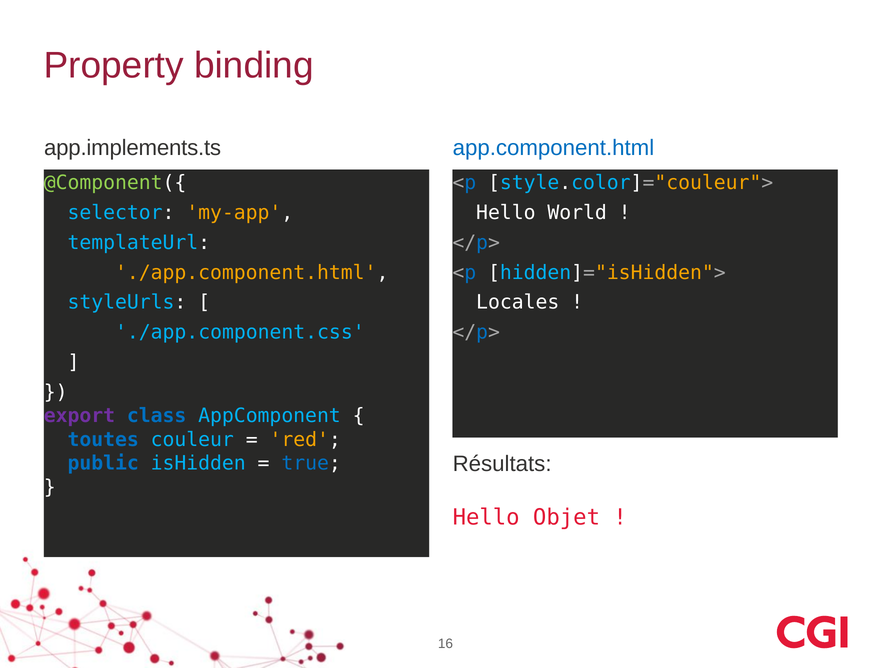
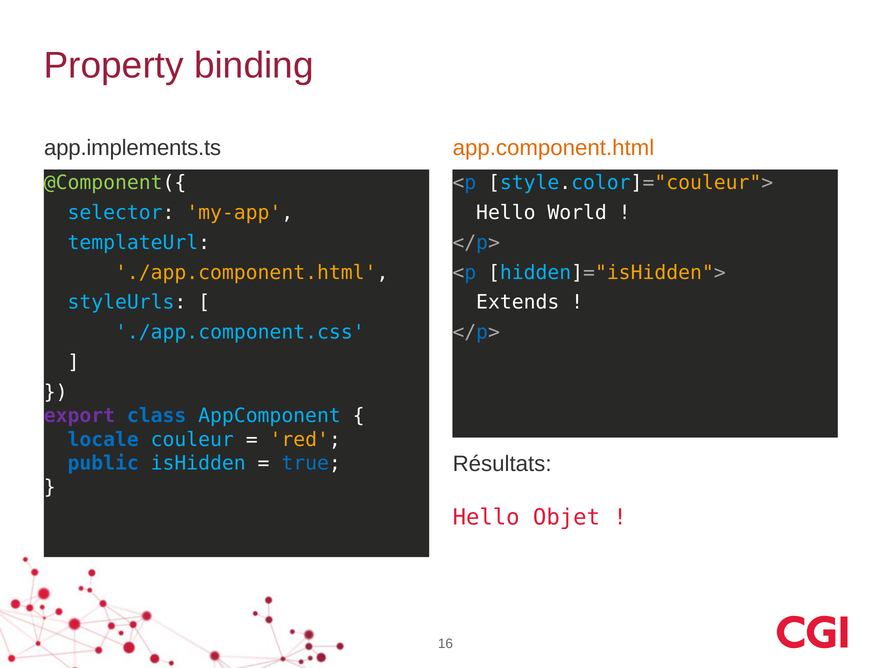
app.component.html colour: blue -> orange (553, 148)
Locales: Locales -> Extends (518, 303)
toutes: toutes -> locale (103, 440)
